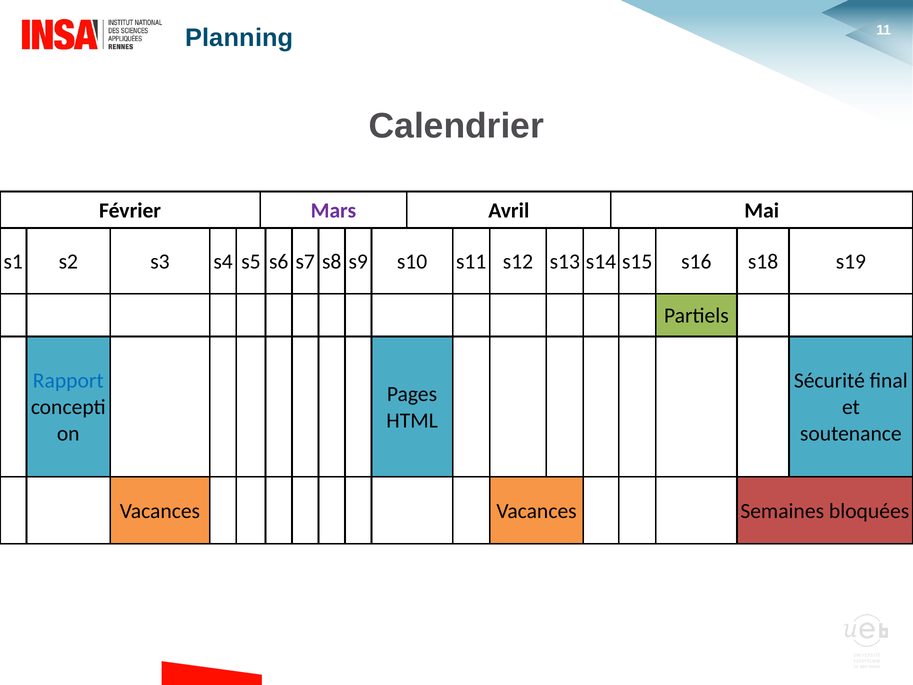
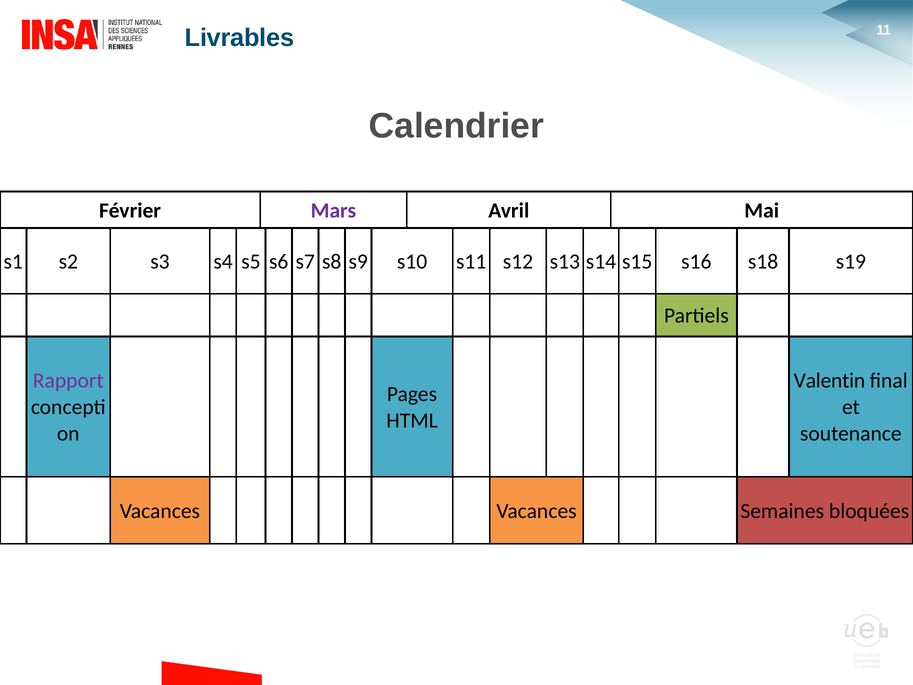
Planning: Planning -> Livrables (239, 38)
Rapport colour: blue -> purple (68, 381)
Sécurité: Sécurité -> Valentin (829, 381)
